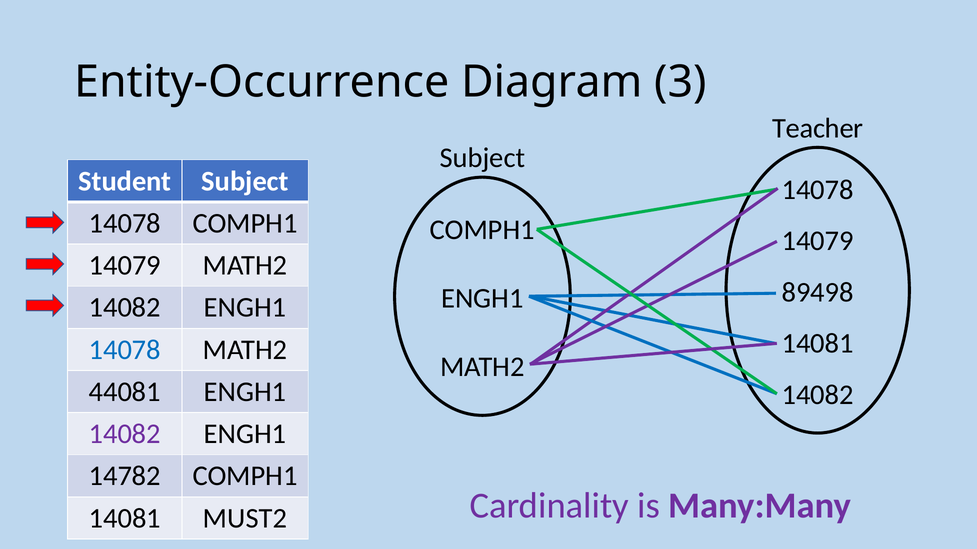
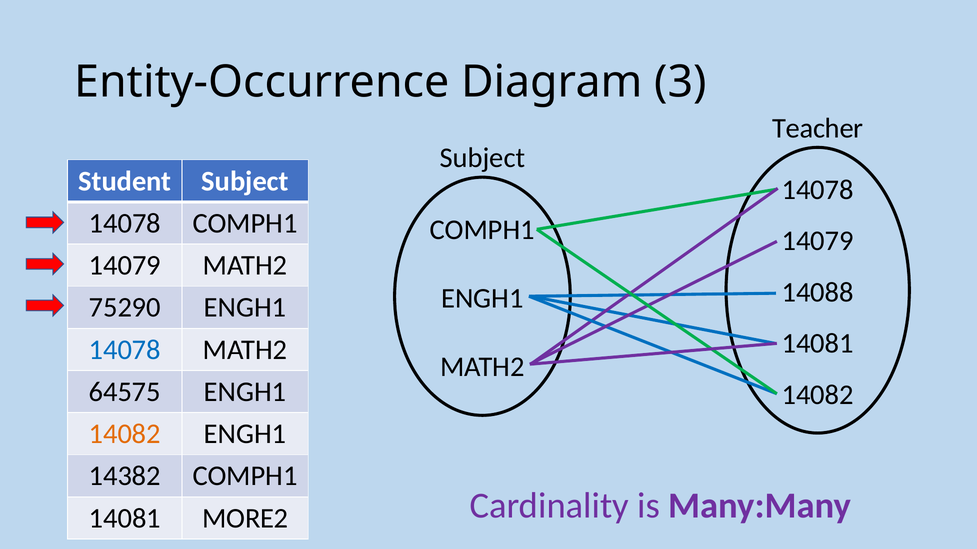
89498: 89498 -> 14088 (818, 292)
14082: 14082 -> 75290 (125, 308)
44081: 44081 -> 64575 (125, 392)
14082 colour: purple -> orange (125, 434)
14782: 14782 -> 14382 (125, 477)
MUST2: MUST2 -> MORE2 (245, 519)
